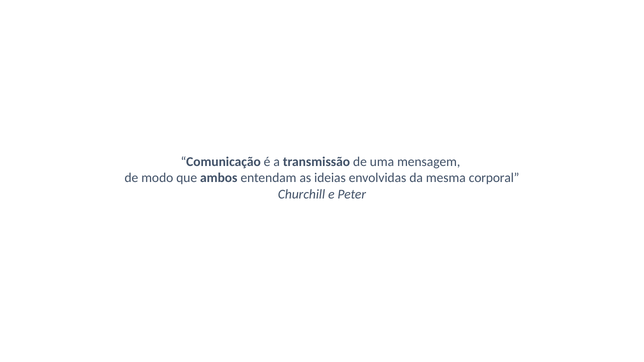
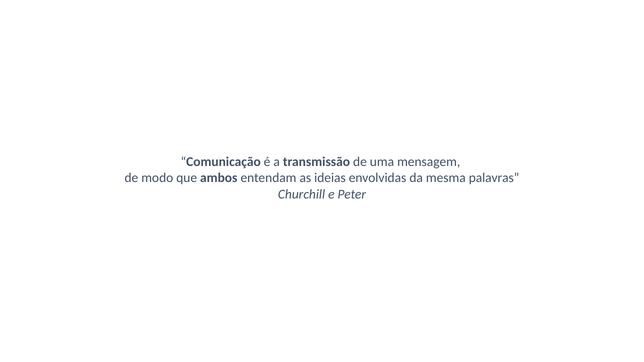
corporal: corporal -> palavras (494, 178)
